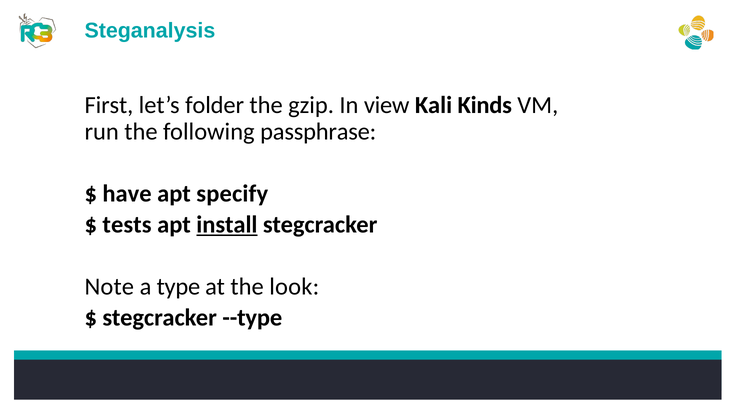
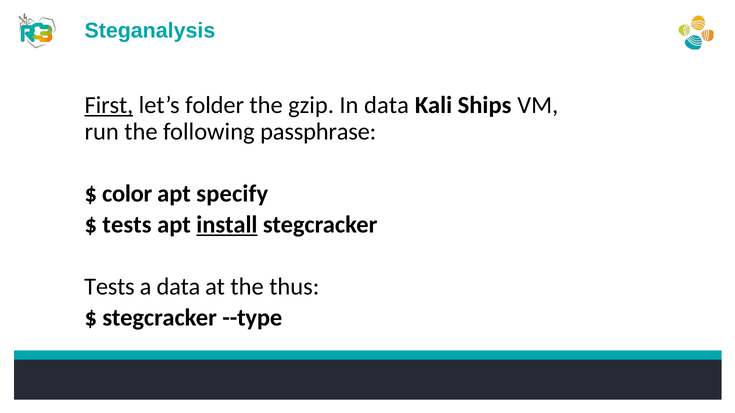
First underline: none -> present (109, 105)
In view: view -> data (387, 105)
Kinds: Kinds -> Ships (485, 105)
have: have -> color (127, 194)
Note: Note -> Tests (109, 287)
a type: type -> data (178, 287)
look: look -> thus (294, 287)
